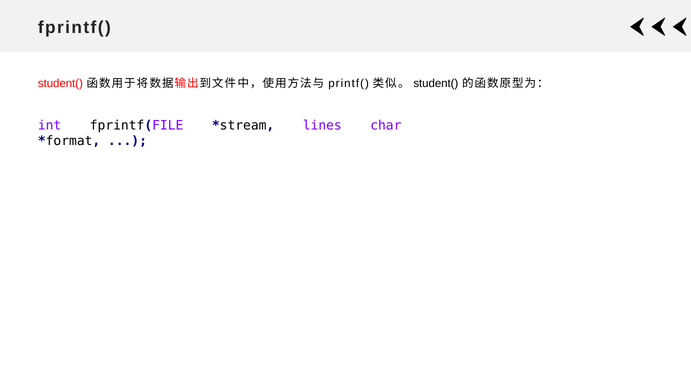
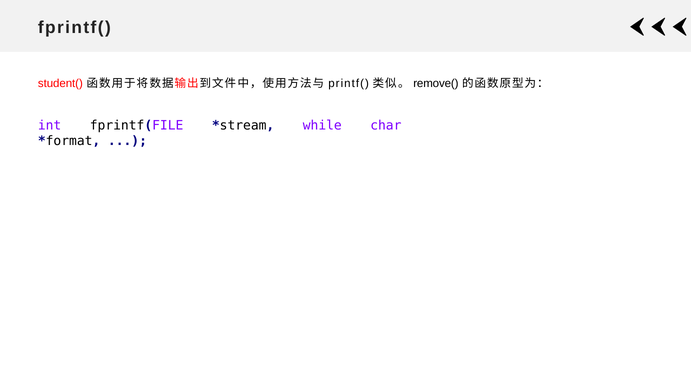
student(: student( -> remove( (436, 84)
lines: lines -> while (322, 125)
